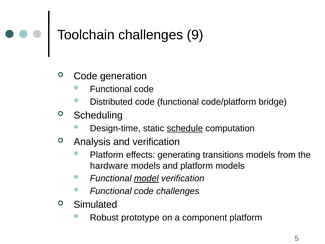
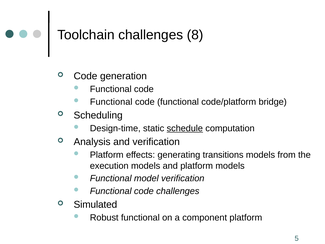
9: 9 -> 8 (195, 35)
Distributed: Distributed -> Functional (111, 102)
hardware: hardware -> execution (109, 166)
model underline: present -> none (146, 178)
Robust prototype: prototype -> functional (140, 217)
